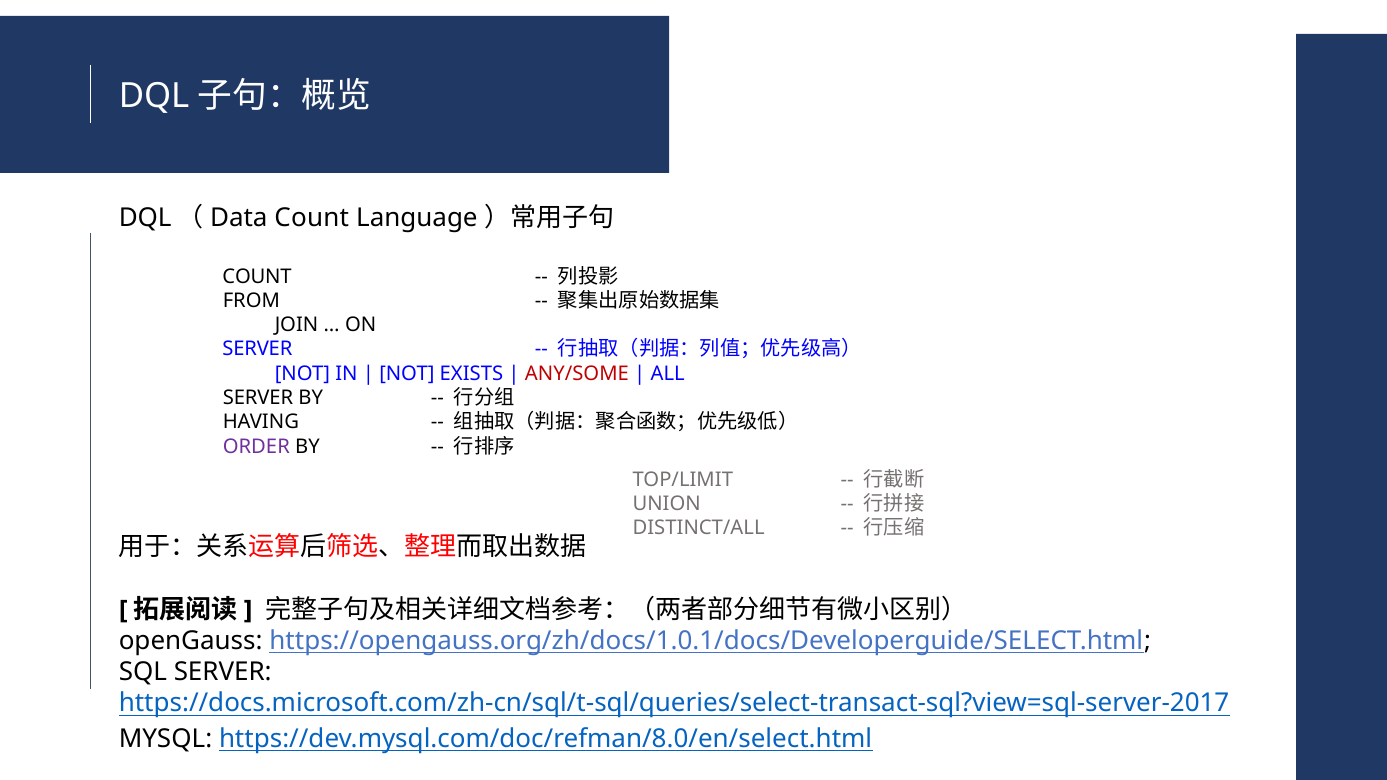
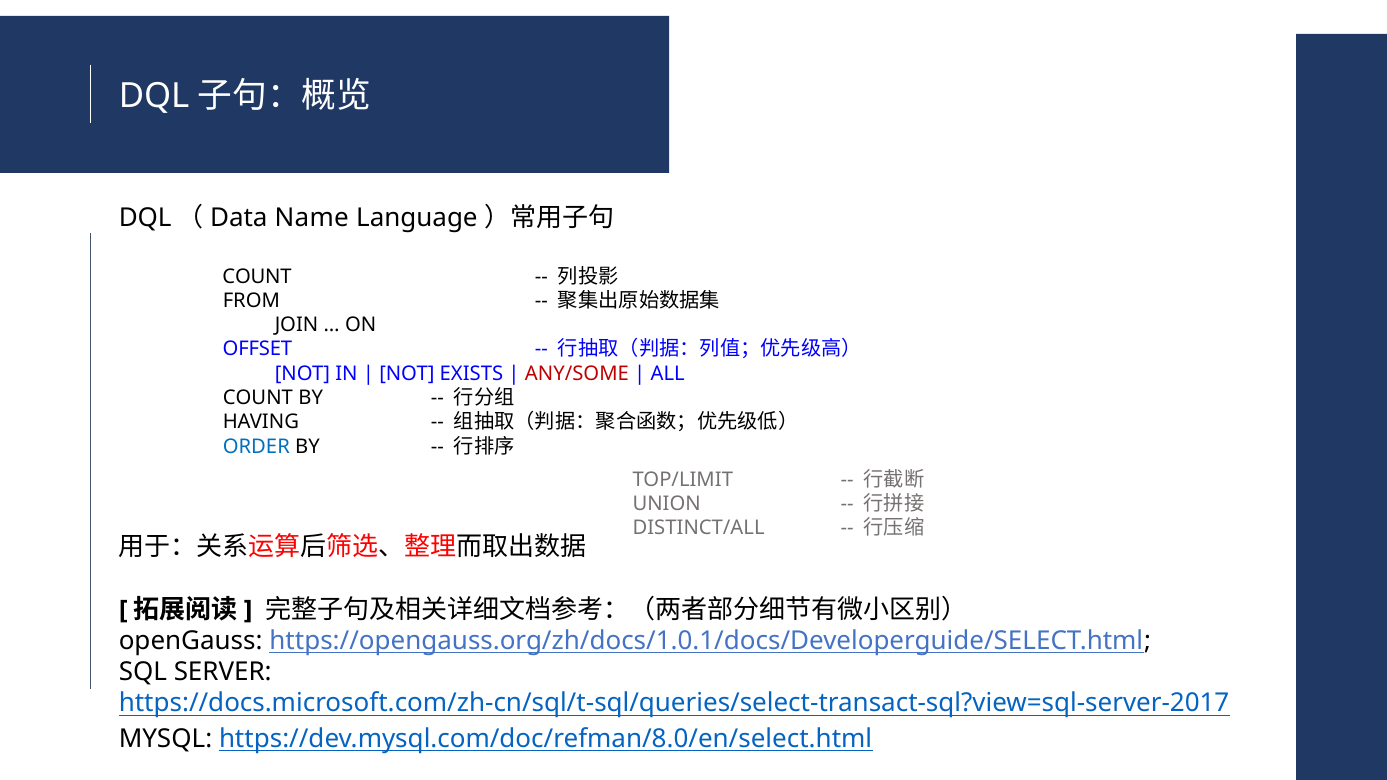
DQL（Data Count: Count -> Name (312, 218)
SERVER: SERVER -> OFFSET (257, 349)
SERVER: SERVER -> COUNT (258, 398)
ORDER colour: purple -> blue (256, 447)
